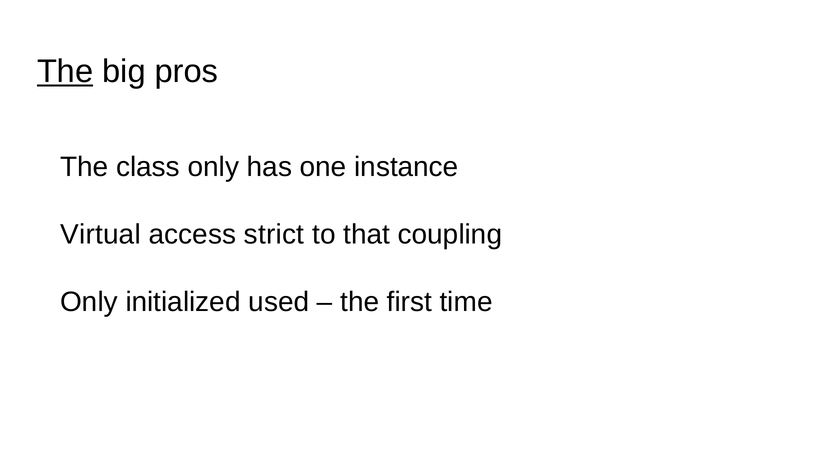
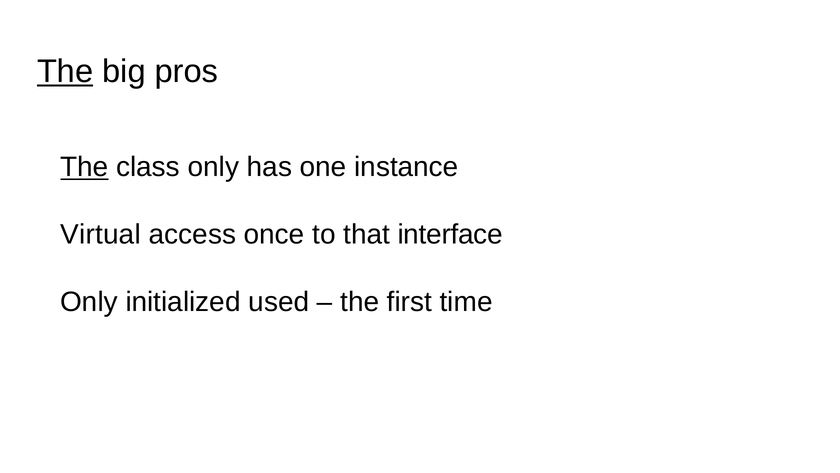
The underline: none -> present (84, 167)
strict: strict -> once (274, 234)
coupling: coupling -> interface (450, 234)
